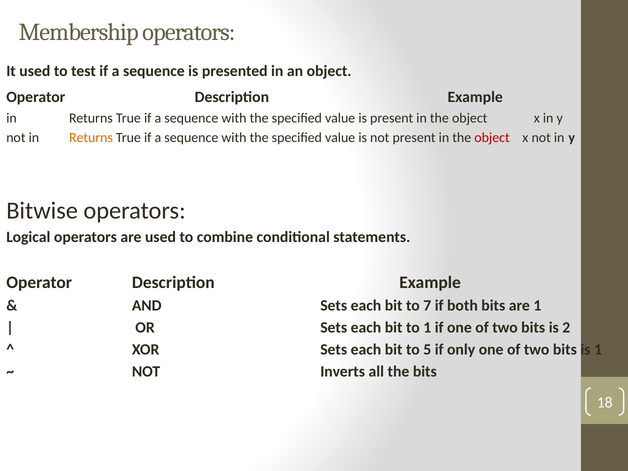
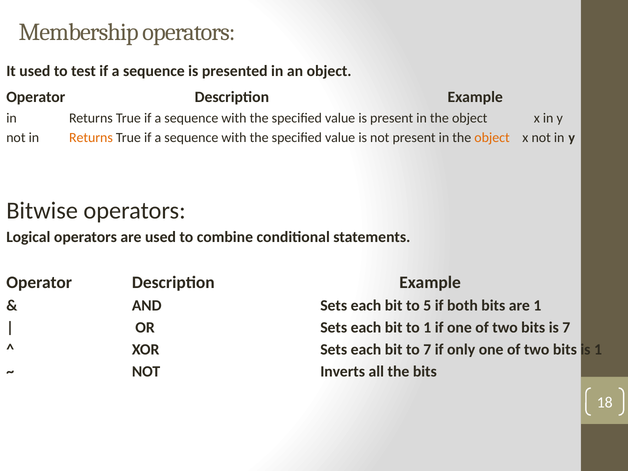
object colour: red -> orange (492, 138)
7: 7 -> 5 (427, 305)
is 2: 2 -> 7 (566, 327)
to 5: 5 -> 7 (427, 349)
